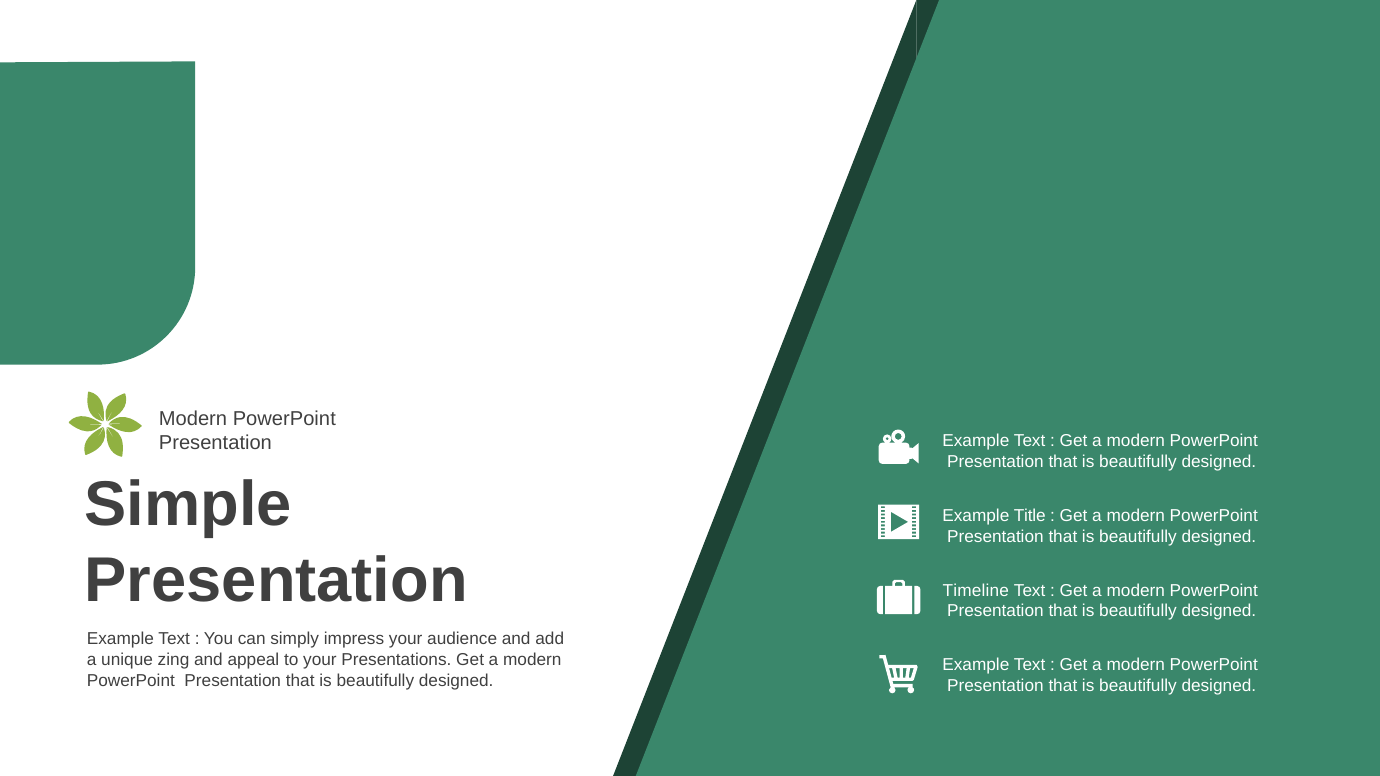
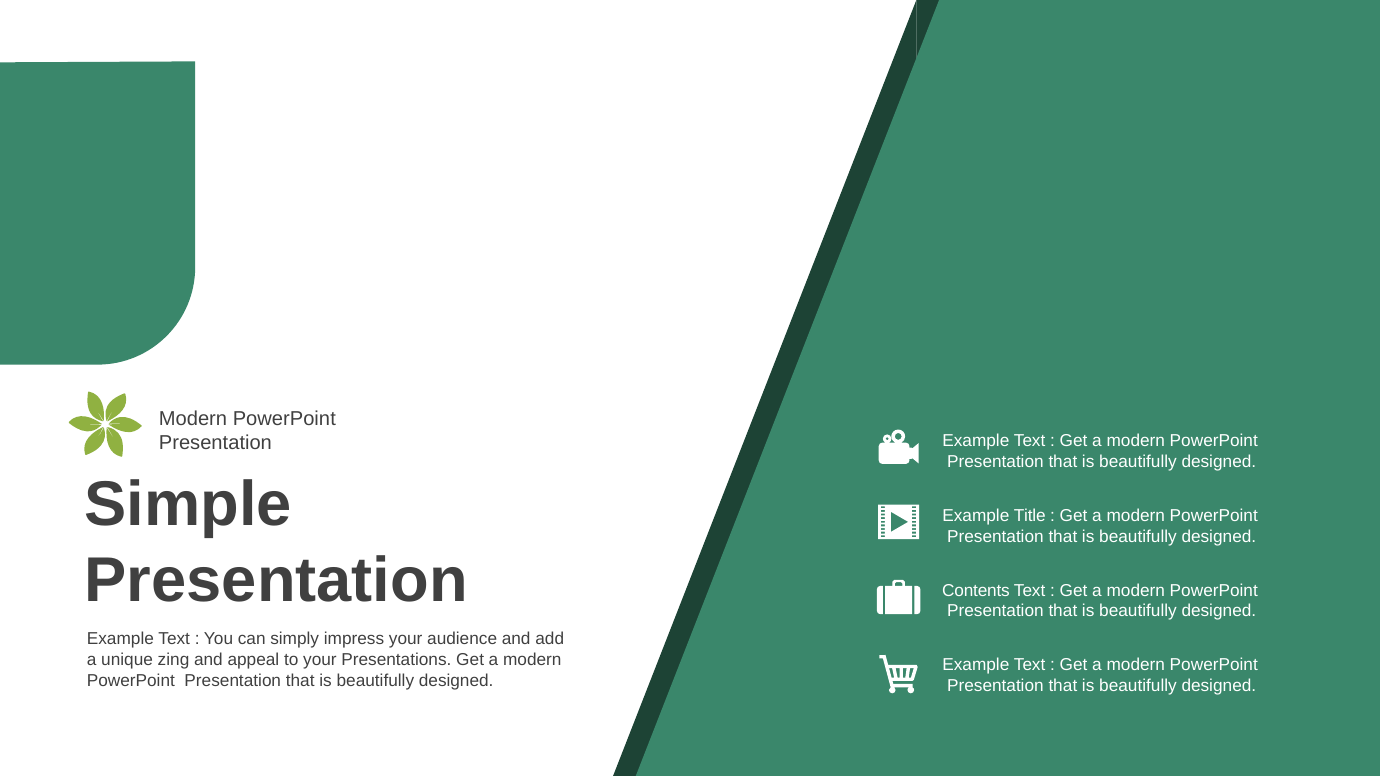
Timeline: Timeline -> Contents (976, 591)
